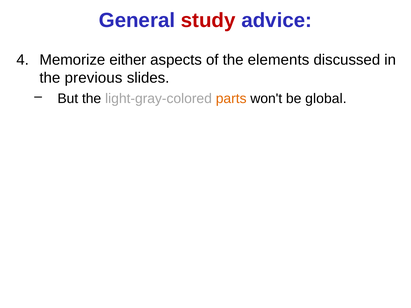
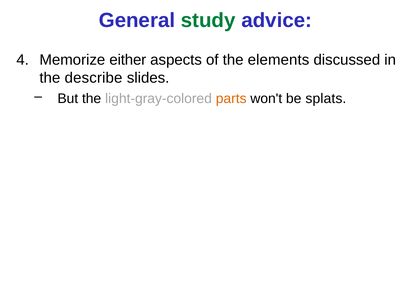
study colour: red -> green (208, 20)
previous: previous -> describe (94, 78)
global: global -> splats (326, 99)
